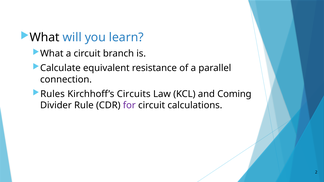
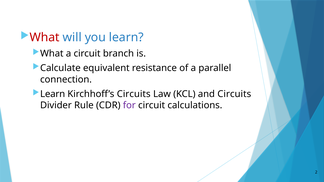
What colour: black -> red (45, 37)
Rules: Rules -> Learn (53, 94)
and Coming: Coming -> Circuits (234, 94)
